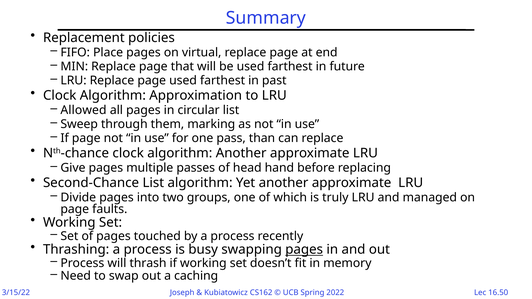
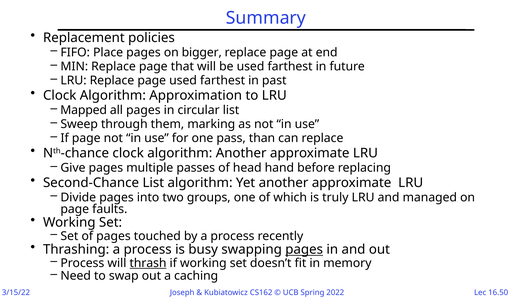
virtual: virtual -> bigger (202, 52)
Allowed: Allowed -> Mapped (84, 110)
thrash underline: none -> present (148, 263)
